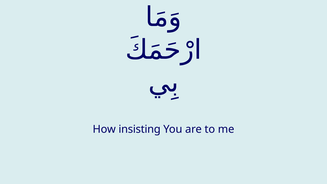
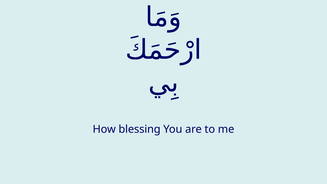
insisting: insisting -> blessing (140, 129)
